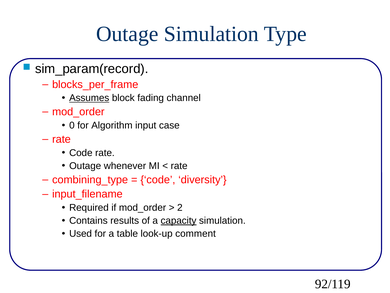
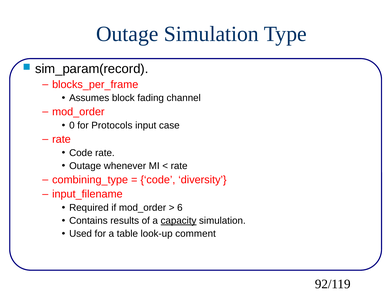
Assumes underline: present -> none (89, 98)
Algorithm: Algorithm -> Protocols (112, 125)
2: 2 -> 6 (180, 207)
